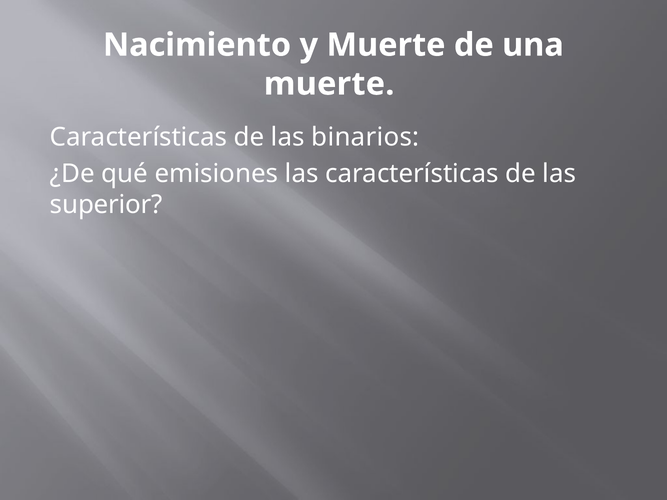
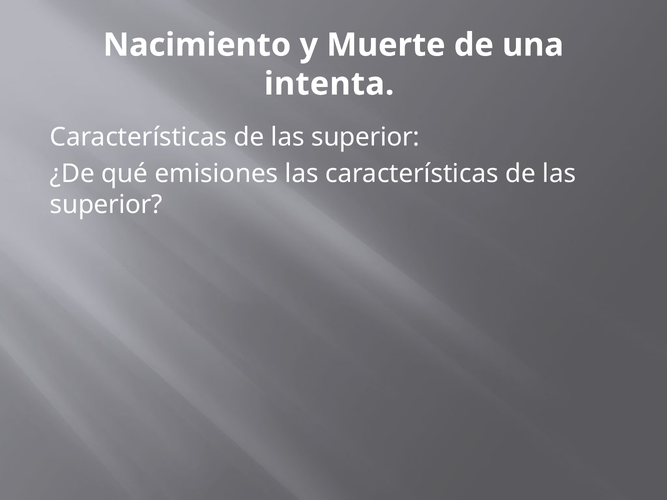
muerte: muerte -> intenta (329, 84)
binarios: binarios -> superior (366, 137)
